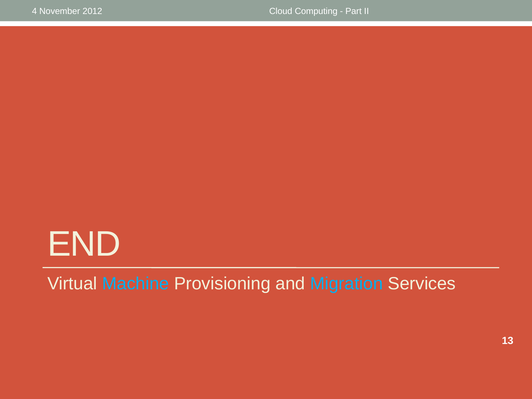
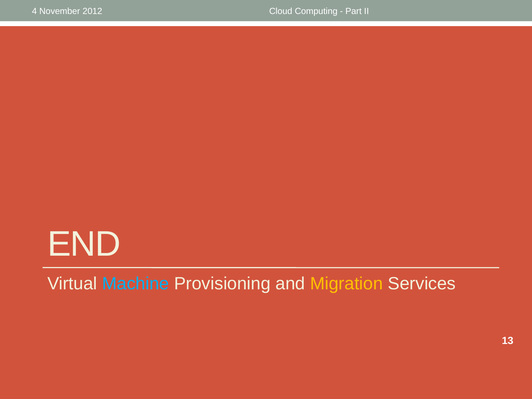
Migration colour: light blue -> yellow (346, 284)
